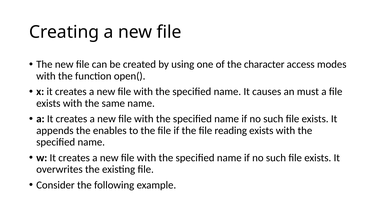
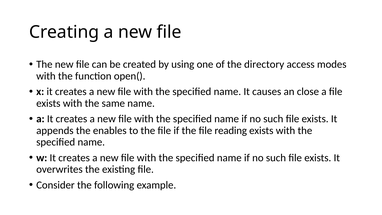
character: character -> directory (264, 64)
must: must -> close (308, 92)
